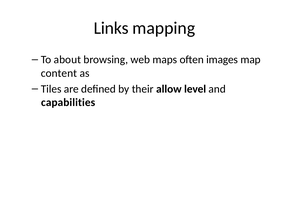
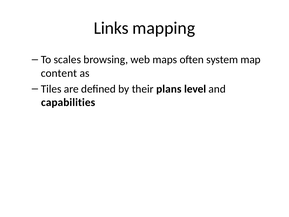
about: about -> scales (67, 60)
images: images -> system (222, 60)
allow: allow -> plans (169, 89)
